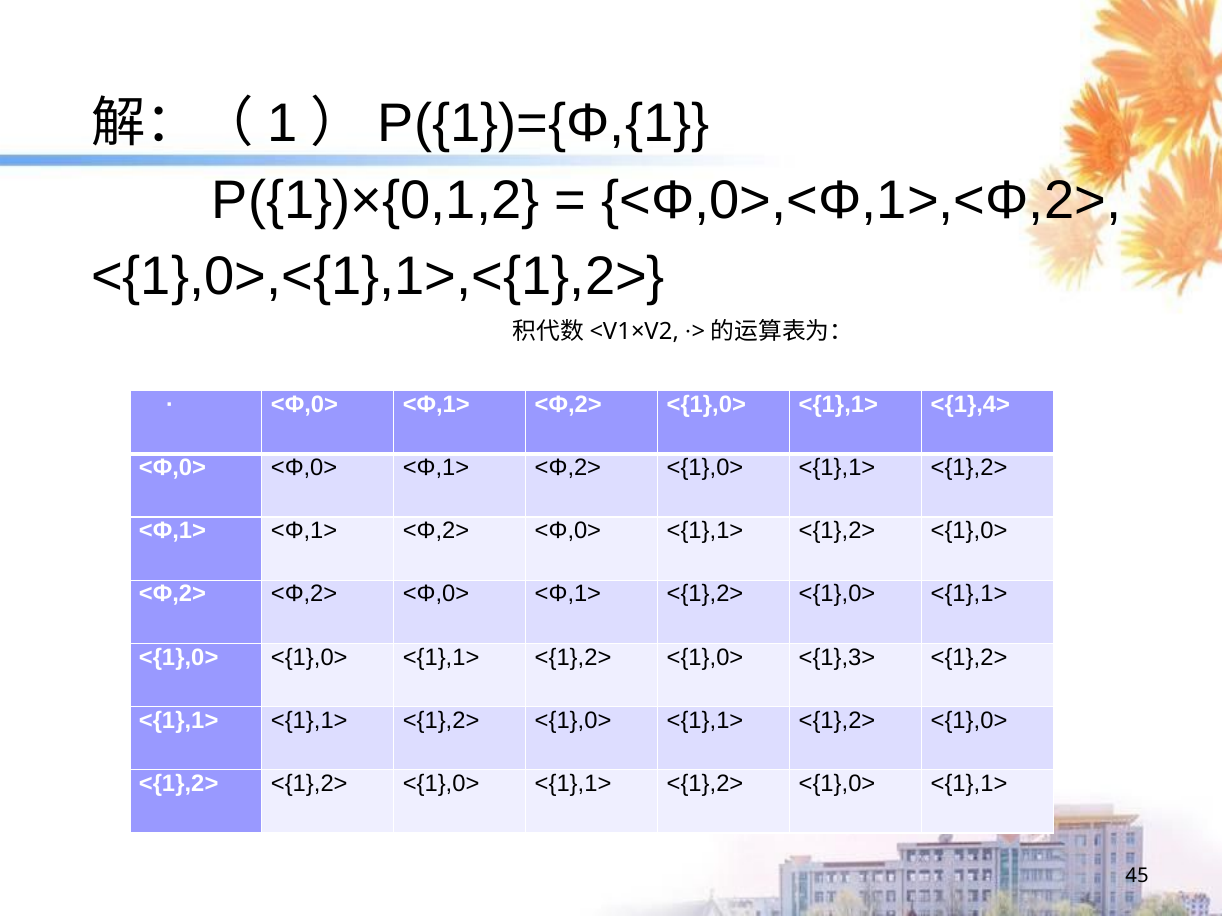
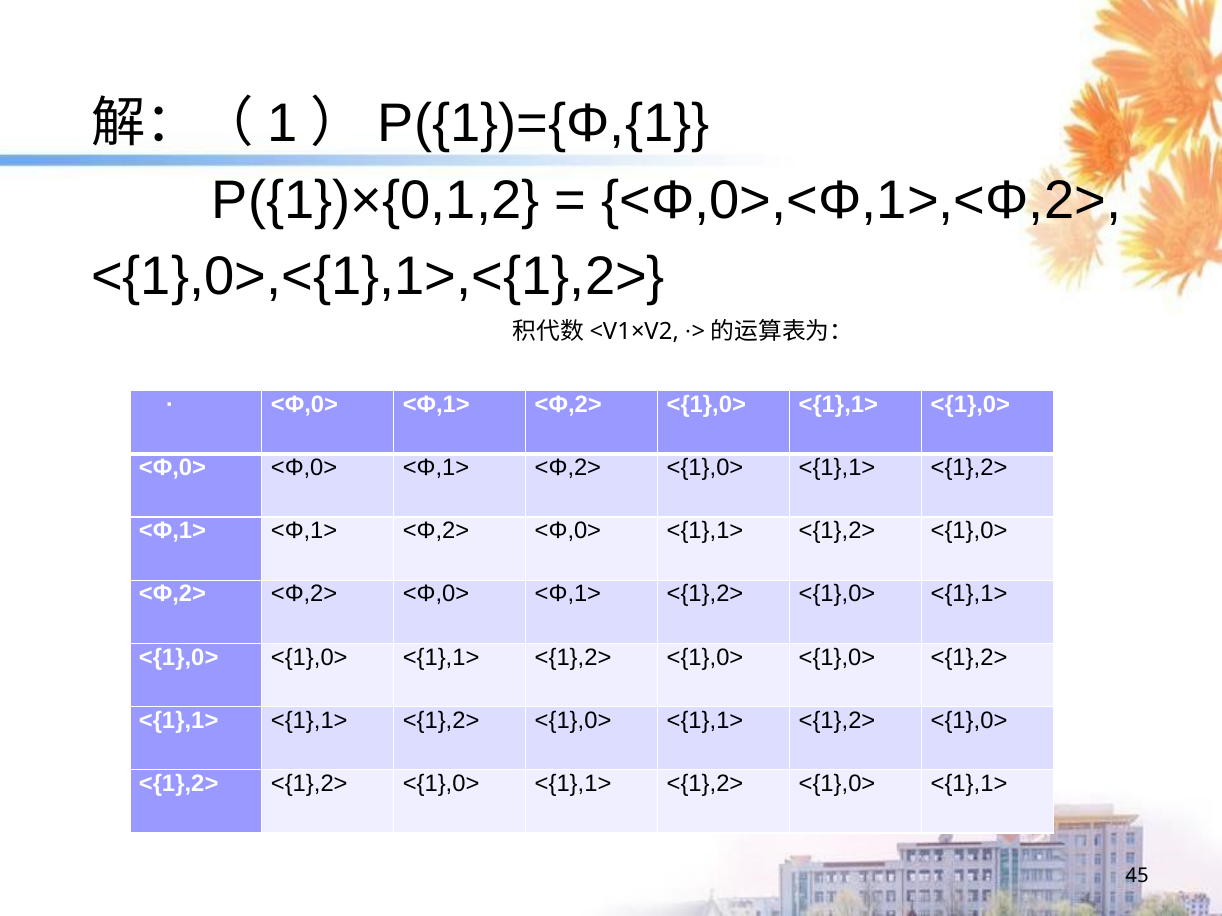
<Φ,2> <{1},0> <{1},1> <{1},4>: <{1},4> -> <{1},0> (970, 405)
<{1},2> <{1},0> <{1},3>: <{1},3> -> <{1},0> (837, 658)
